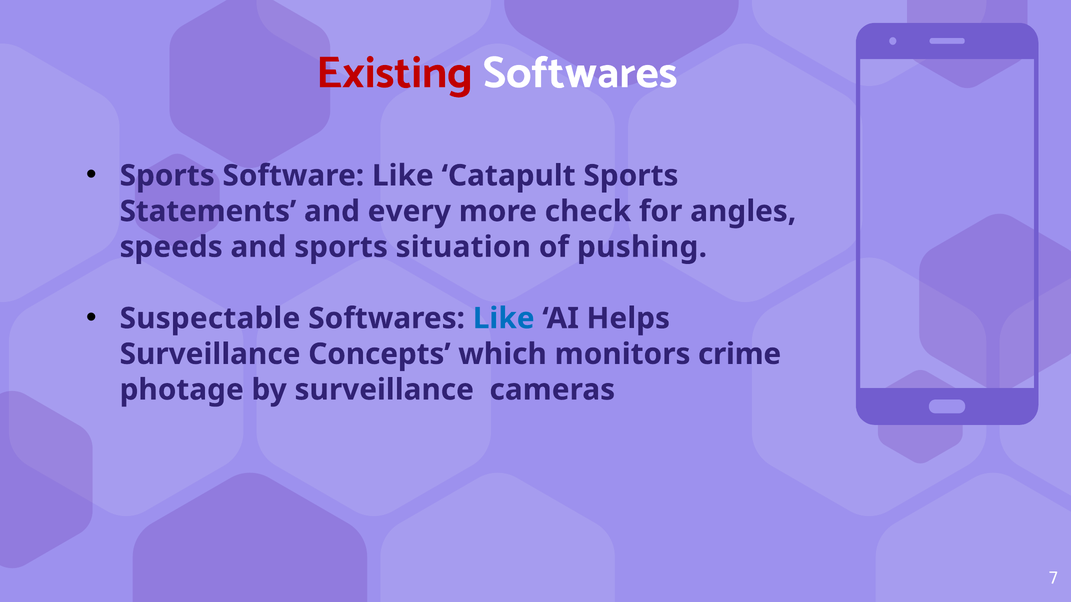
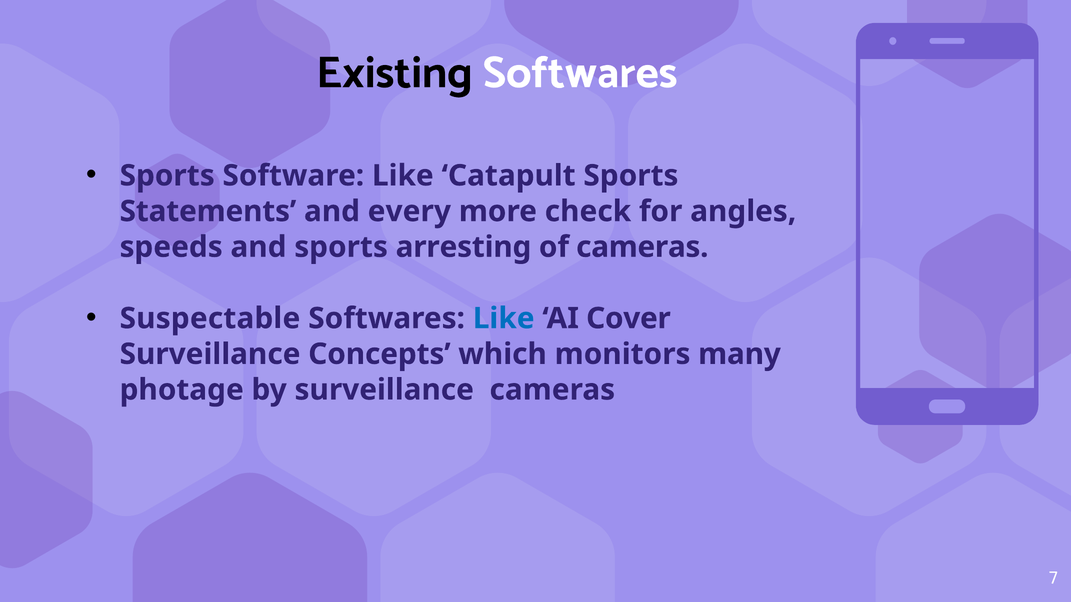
Existing colour: red -> black (394, 73)
situation: situation -> arresting (463, 247)
of pushing: pushing -> cameras (642, 247)
Helps: Helps -> Cover (628, 319)
crime: crime -> many (739, 354)
